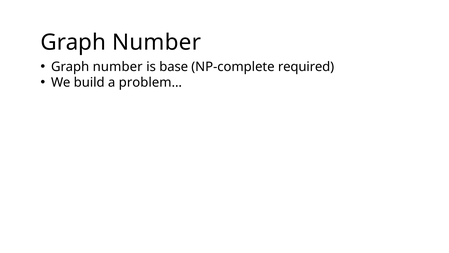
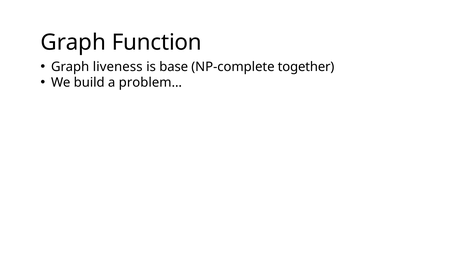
Number: Number -> Function (157, 42)
number: number -> liveness (118, 67)
required: required -> together (306, 67)
